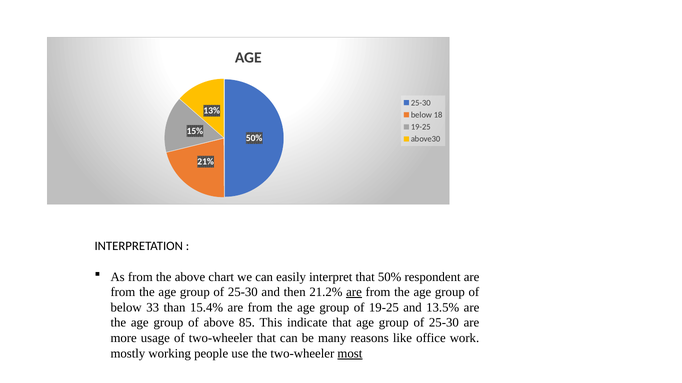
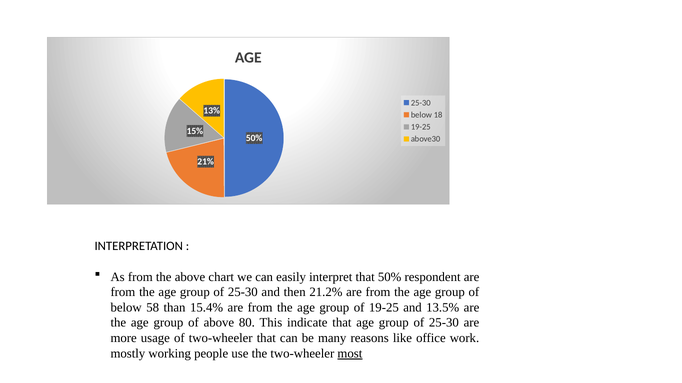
are underline: present -> none (354, 293)
33: 33 -> 58 (153, 308)
85: 85 -> 80 (247, 323)
